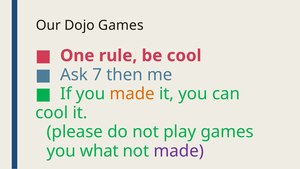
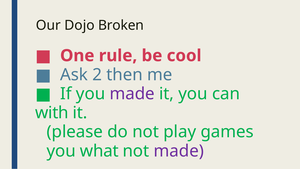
Dojo Games: Games -> Broken (121, 25)
7: 7 -> 2 (97, 75)
made colour: orange -> purple (132, 94)
cool: cool -> with (52, 113)
